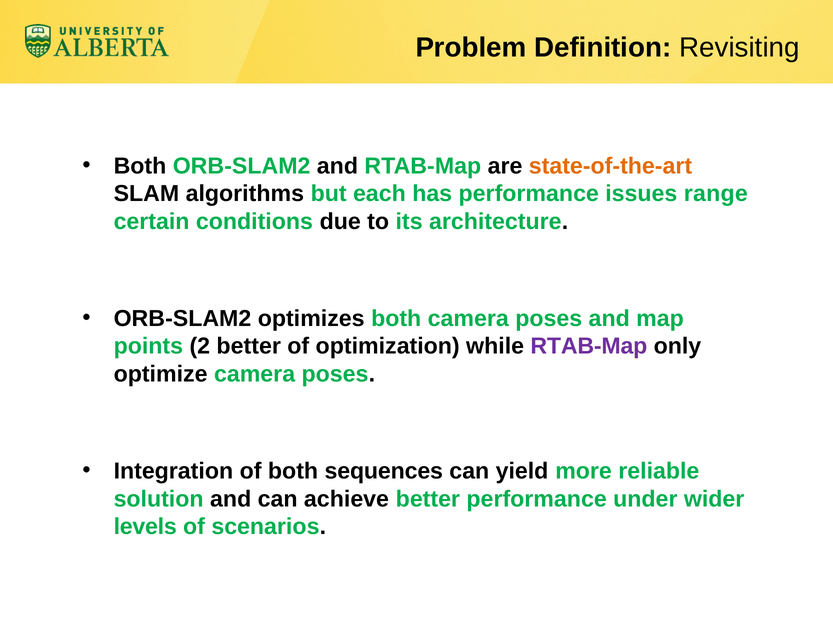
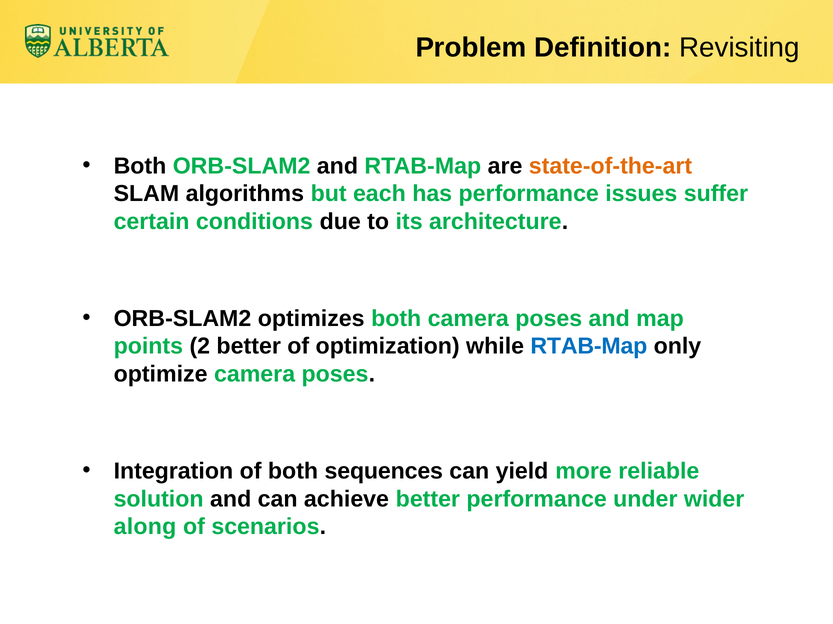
range: range -> suffer (716, 194)
RTAB-Map colour: purple -> blue (589, 347)
levels: levels -> along (145, 527)
